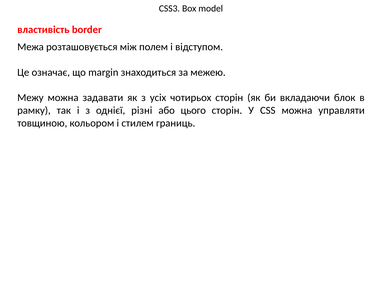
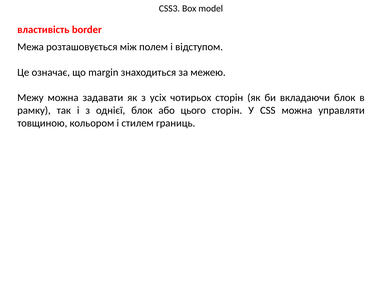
однієї різні: різні -> блок (142, 111)
